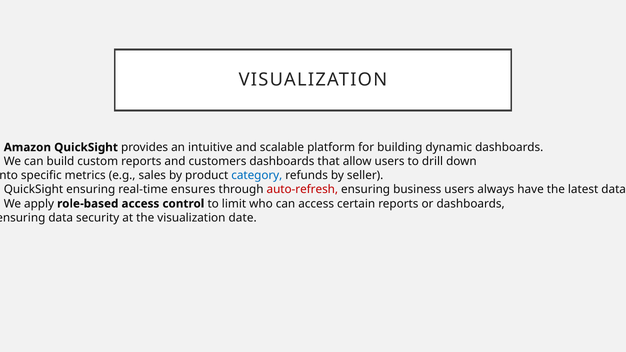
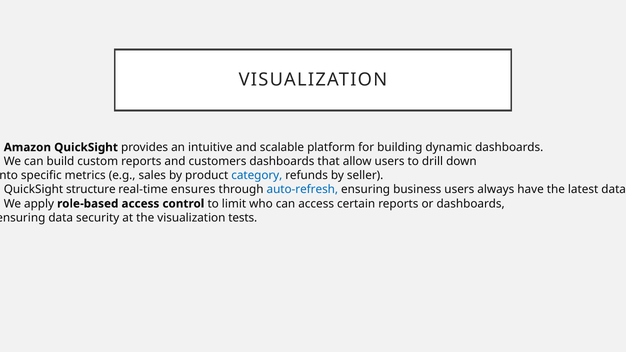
QuickSight ensuring: ensuring -> structure (91, 190)
auto-refresh colour: red -> blue (302, 190)
date: date -> tests (243, 218)
